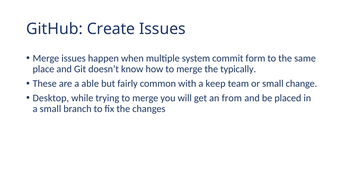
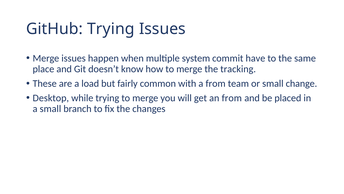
GitHub Create: Create -> Trying (111, 29)
form: form -> have (255, 58)
typically: typically -> tracking (238, 69)
able: able -> load (90, 83)
a keep: keep -> from (216, 83)
